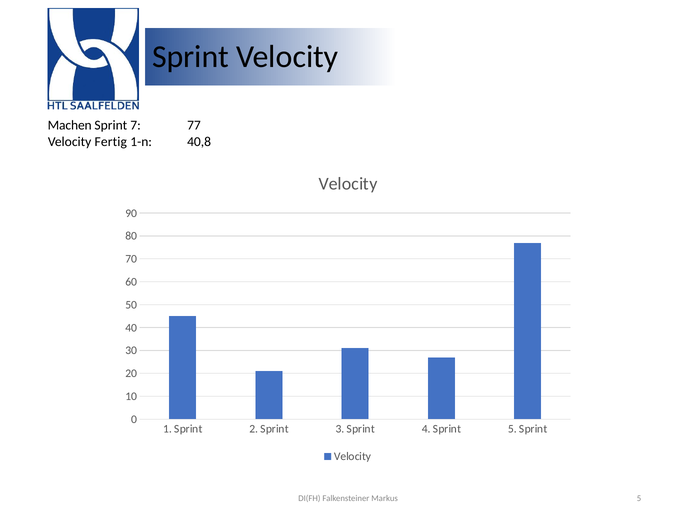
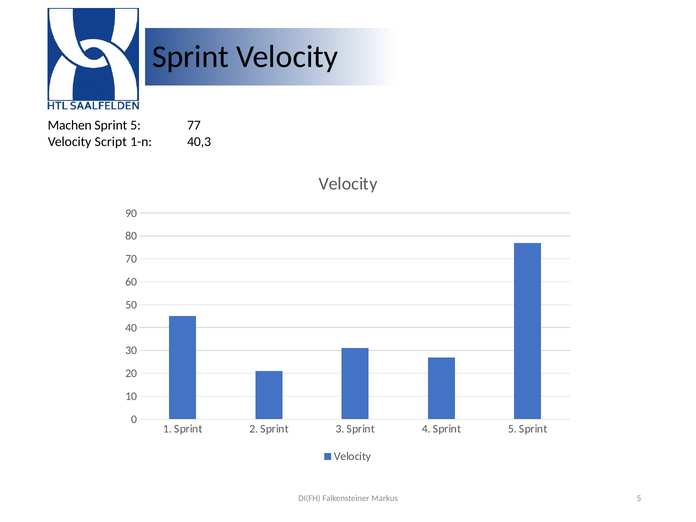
7: 7 -> 5 (136, 125)
Fertig: Fertig -> Script (111, 142)
40,8: 40,8 -> 40,3 (199, 142)
